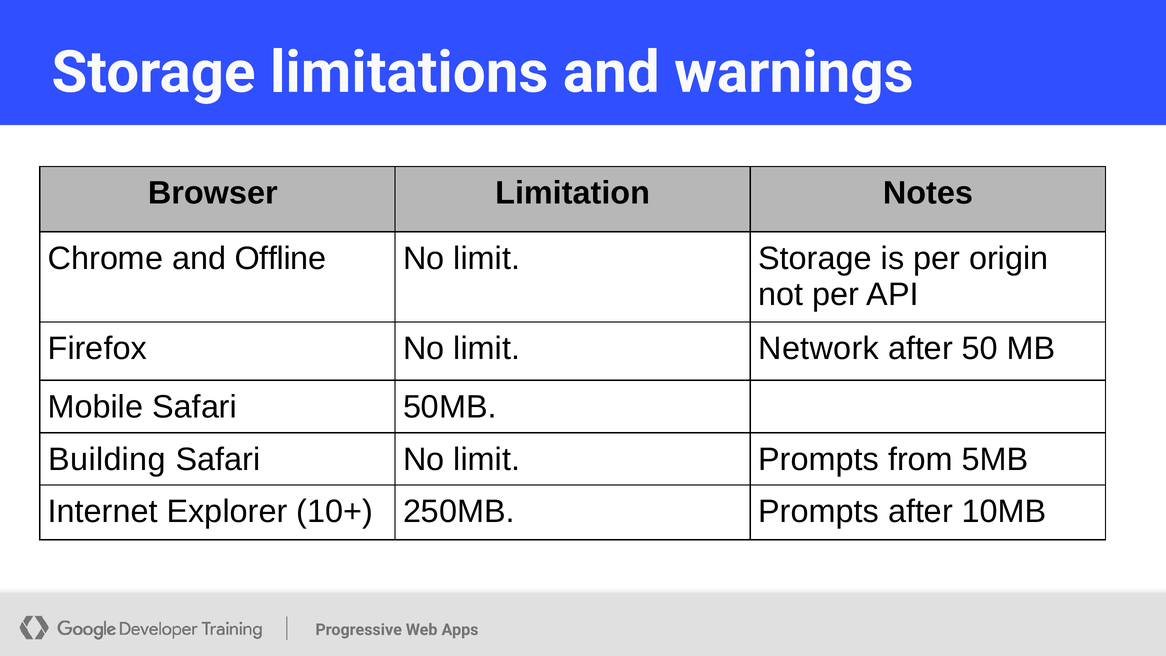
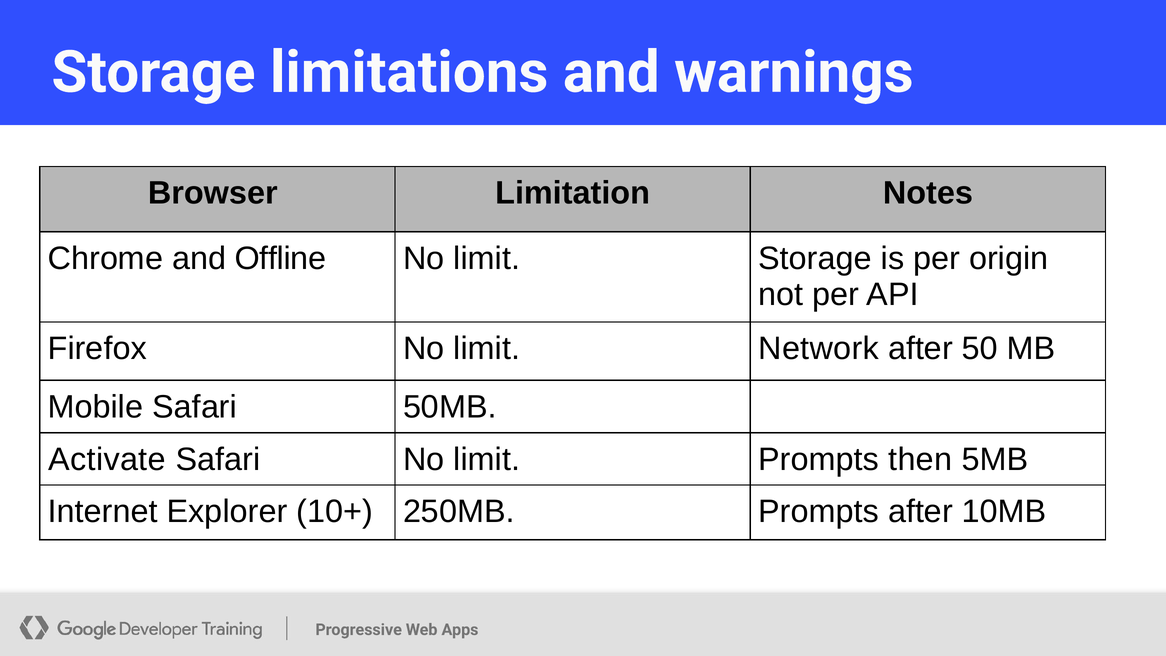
Building: Building -> Activate (107, 459)
from: from -> then (920, 459)
